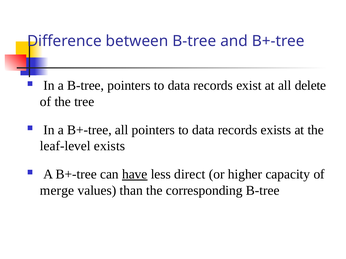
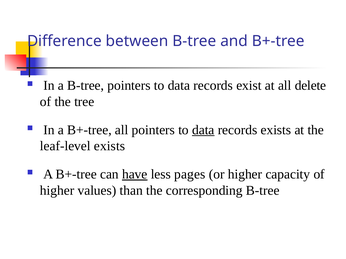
data underline: none -> present (203, 130)
direct: direct -> pages (190, 175)
merge: merge -> higher (57, 191)
